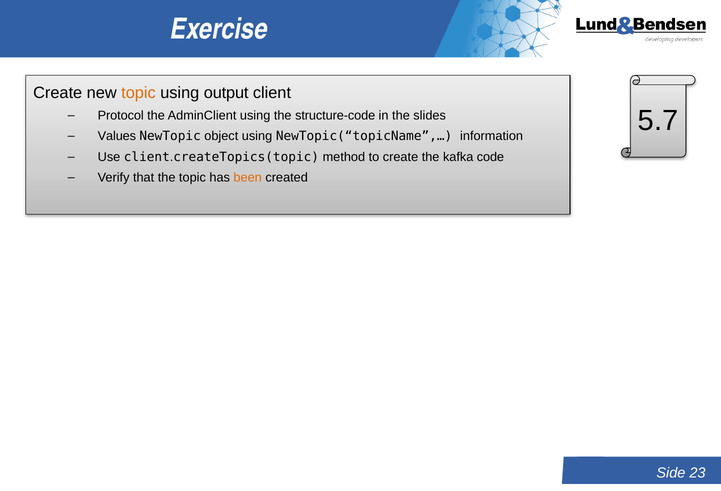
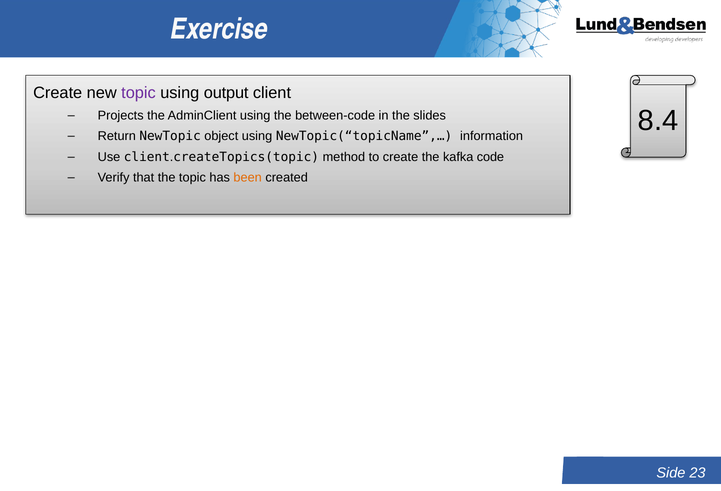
topic colour: orange -> purple (138, 93)
5.7: 5.7 -> 8.4 (658, 120)
Protocol: Protocol -> Projects (121, 115)
structure-code: structure-code -> between-code (335, 115)
Values: Values -> Return (117, 136)
